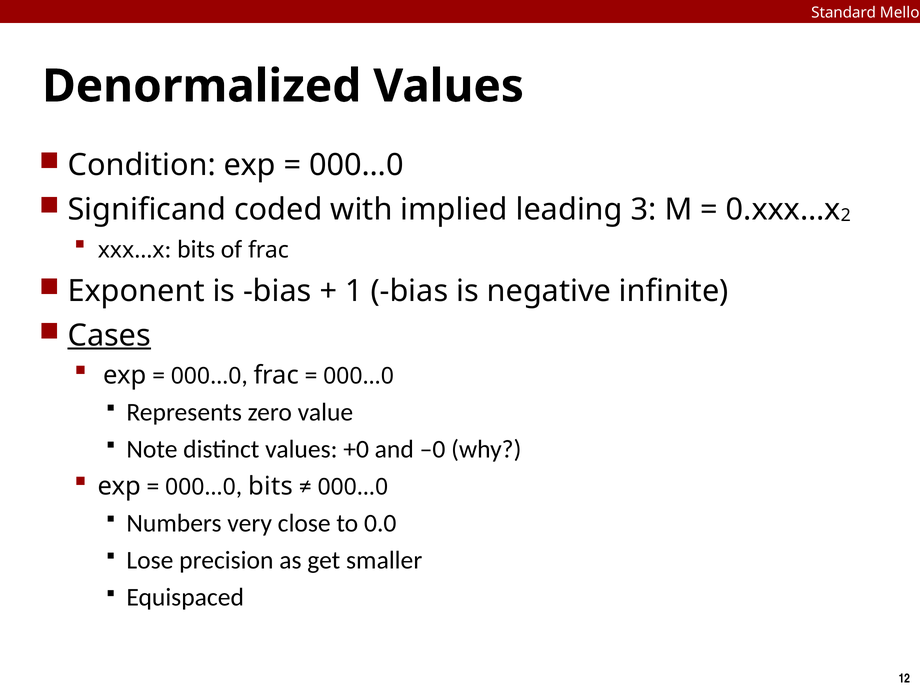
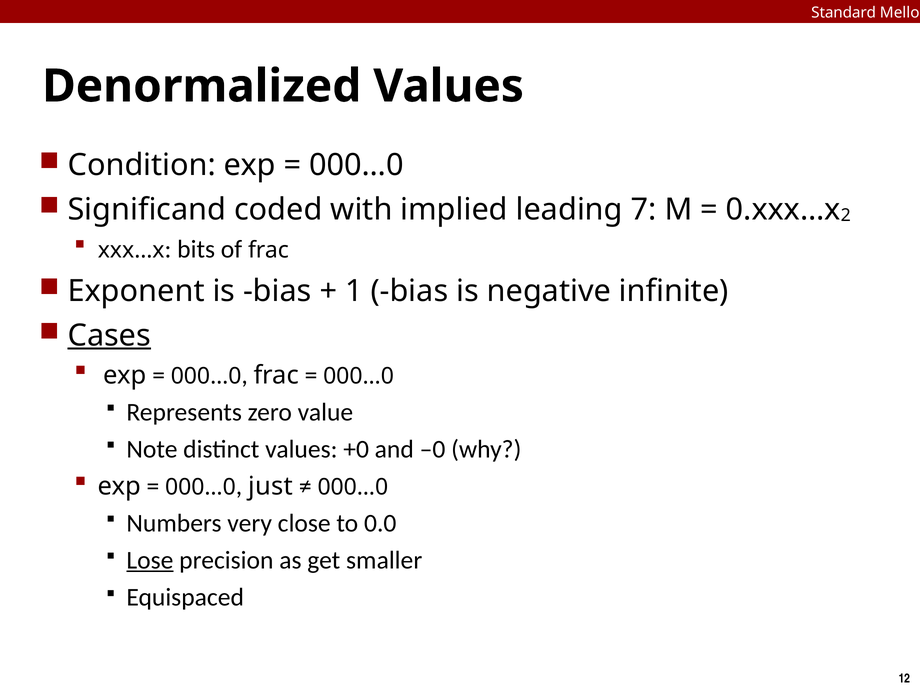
3: 3 -> 7 (644, 209)
bits: bits -> just (270, 486)
Lose underline: none -> present (150, 560)
